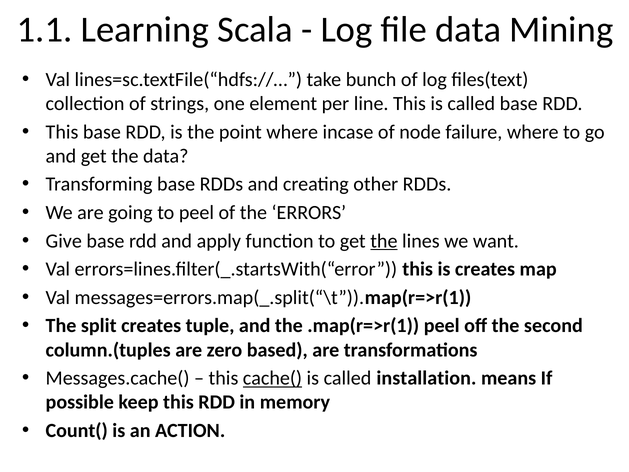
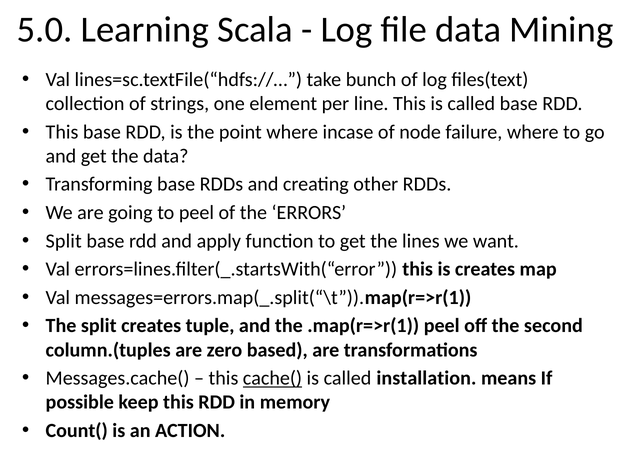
1.1: 1.1 -> 5.0 (45, 30)
Give: Give -> Split (64, 241)
the underline: present -> none (384, 241)
